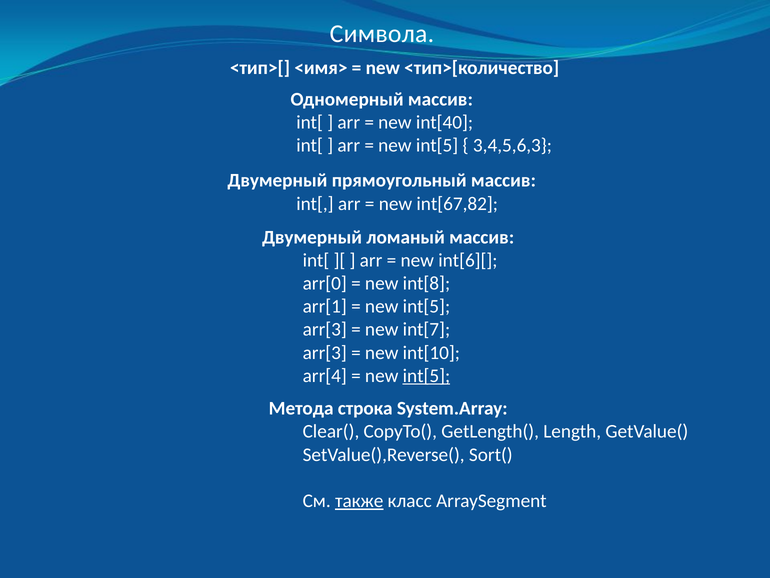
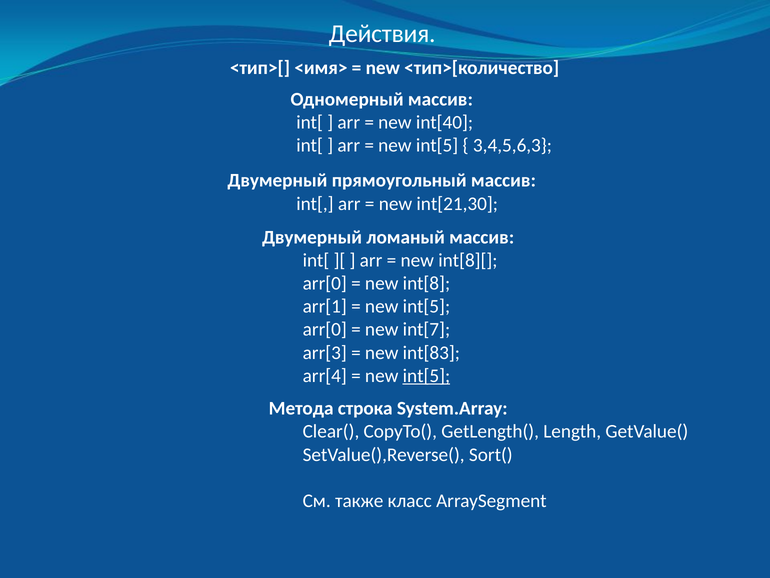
Символа: Символа -> Действия (382, 34)
int[67,82: int[67,82 -> int[21,30 (457, 204)
int[6][: int[6][ -> int[8][ (468, 260)
arr[3: arr[3 -> arr[0 (325, 329)
int[10: int[10 -> int[83 (431, 352)
также underline: present -> none (359, 500)
